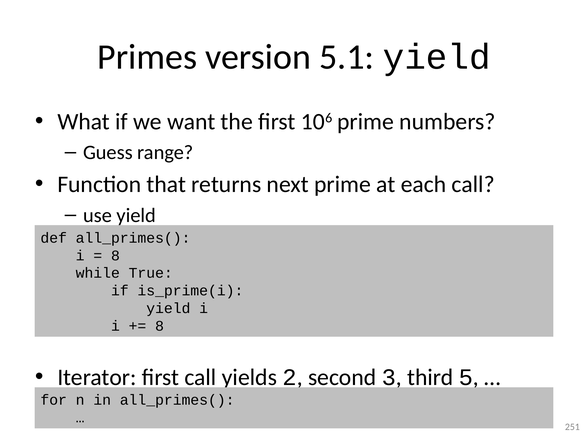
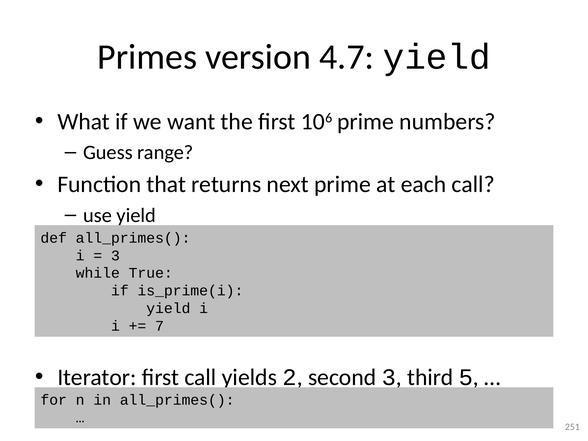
5.1: 5.1 -> 4.7 (347, 57)
8: 8 -> 3 (115, 255)
8: 8 -> 7 (160, 326)
